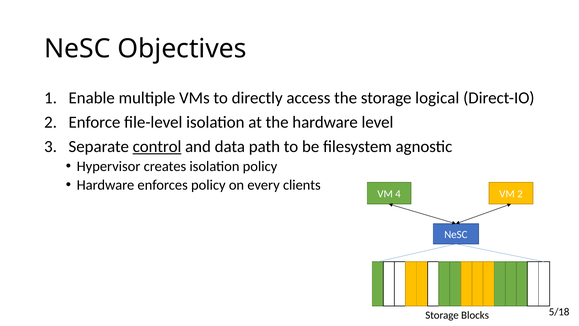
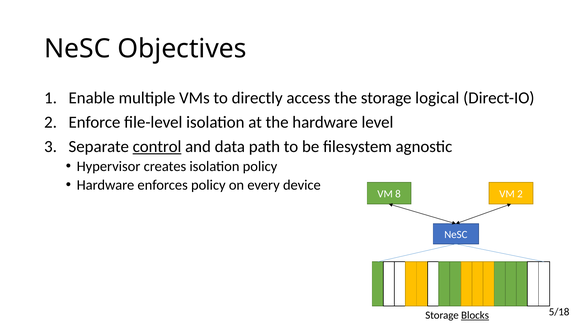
clients: clients -> device (302, 185)
4: 4 -> 8 (398, 194)
Blocks underline: none -> present (475, 315)
